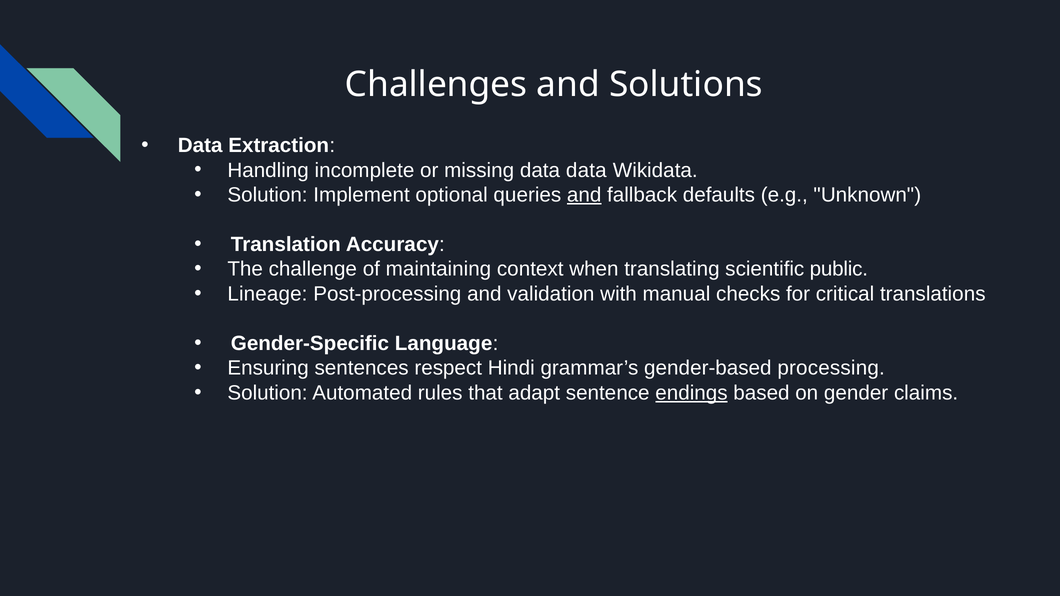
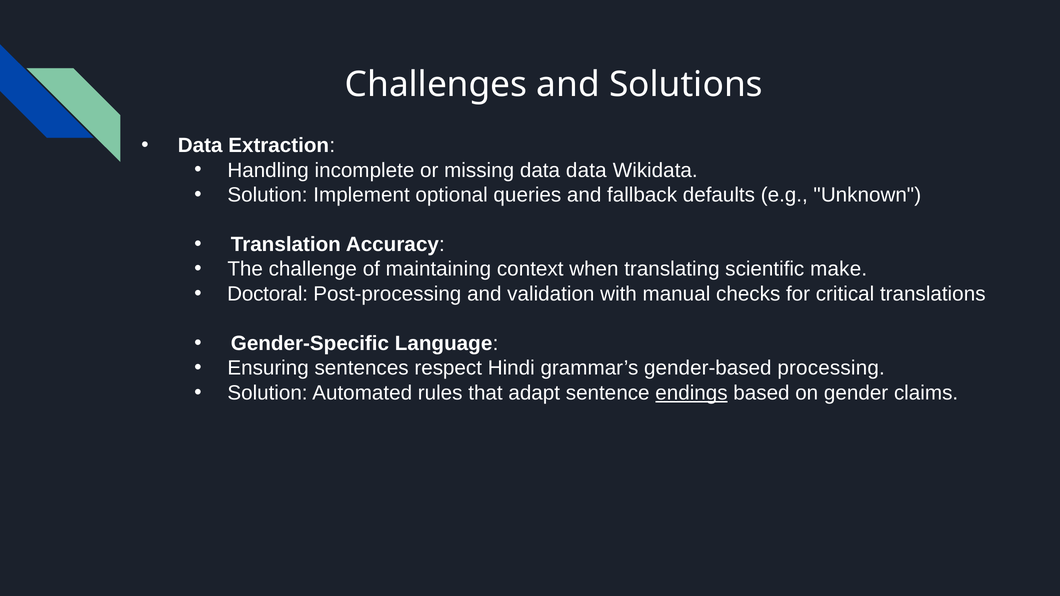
and underline: present -> none (584, 195)
public: public -> make (839, 269)
Lineage: Lineage -> Doctoral (268, 294)
